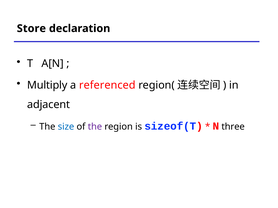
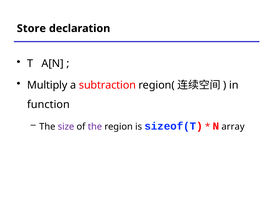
referenced: referenced -> subtraction (107, 85)
adjacent: adjacent -> function (48, 105)
size colour: blue -> purple (66, 127)
three: three -> array (233, 127)
